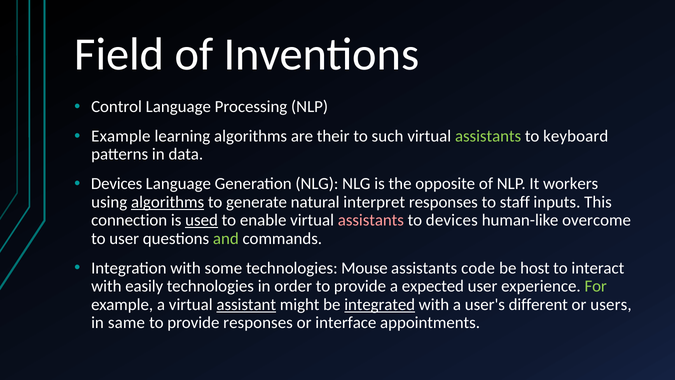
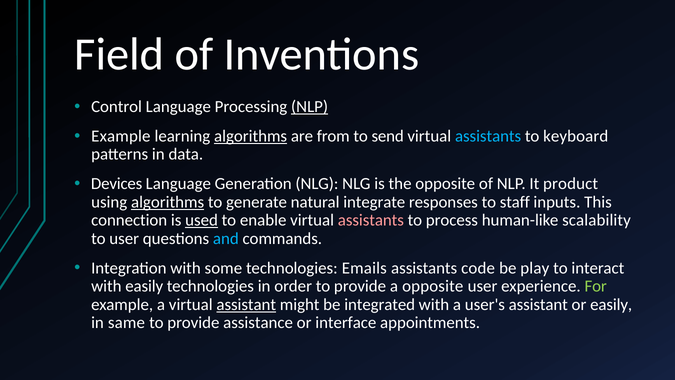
NLP underline: none -> present (310, 107)
algorithms underline: none -> present (251, 136)
their: their -> from (333, 136)
such: such -> send (388, 136)
assistants colour: light green -> light blue (488, 136)
workers: workers -> product (571, 184)
interpret: interpret -> integrate (374, 202)
to devices: devices -> process (452, 220)
overcome: overcome -> scalability (597, 220)
and colour: light green -> light blue (226, 238)
Mouse: Mouse -> Emails (364, 268)
host: host -> play (535, 268)
a expected: expected -> opposite (433, 286)
integrated underline: present -> none (380, 304)
user's different: different -> assistant (538, 304)
or users: users -> easily (611, 304)
provide responses: responses -> assistance (258, 323)
